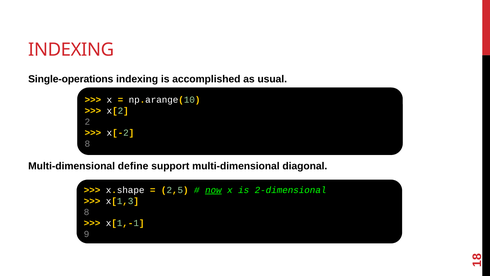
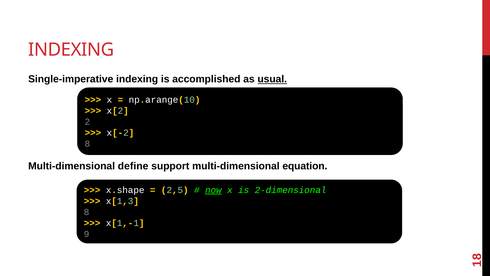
Single-operations: Single-operations -> Single-imperative (71, 79)
usual underline: none -> present (272, 79)
diagonal: diagonal -> equation (305, 166)
